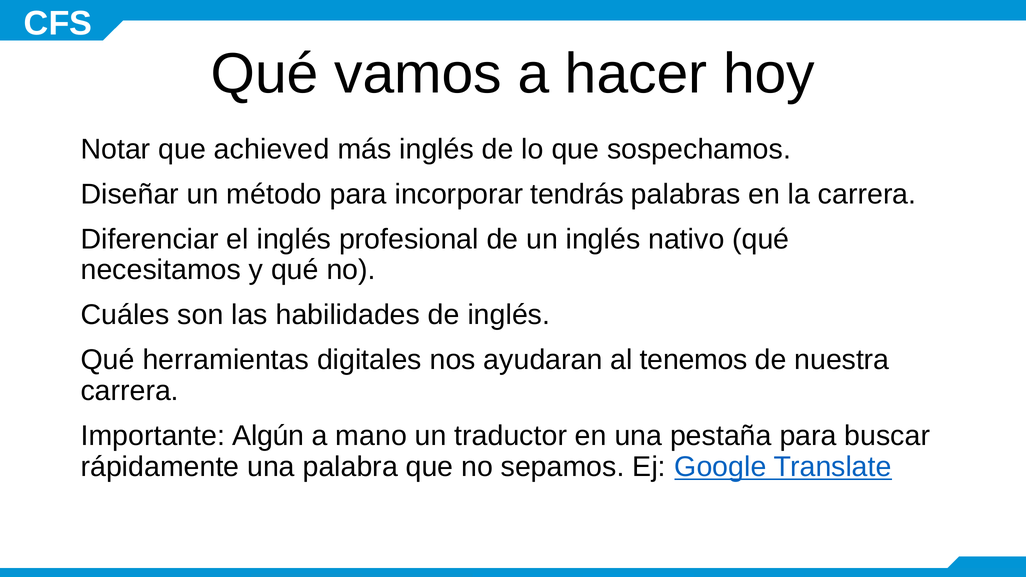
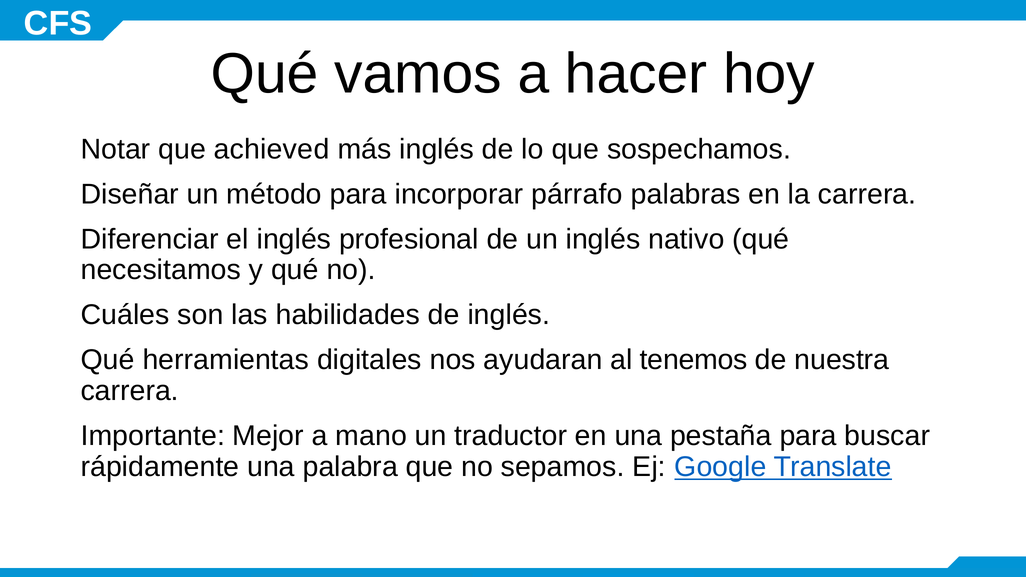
tendrás: tendrás -> párrafo (577, 194)
Algún: Algún -> Mejor (268, 436)
